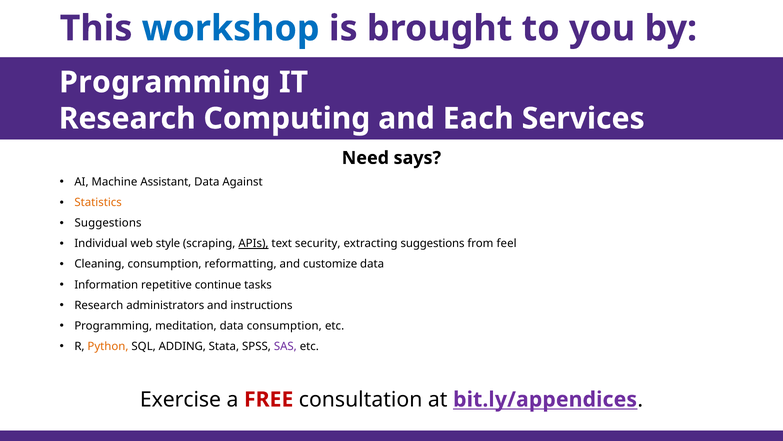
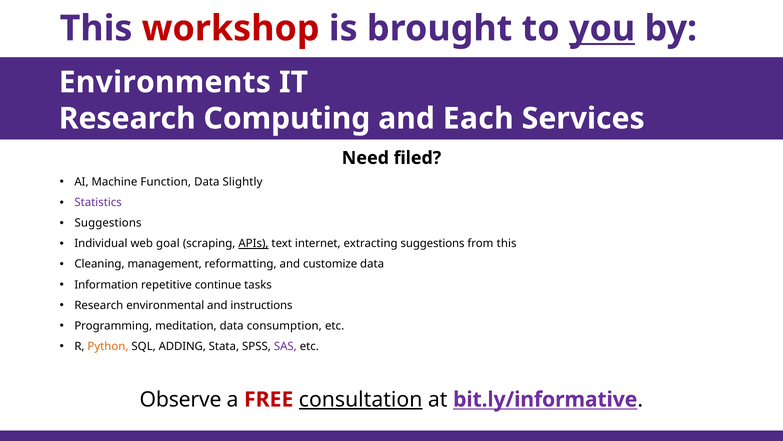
workshop colour: blue -> red (231, 28)
you underline: none -> present (602, 28)
Programming: Programming -> Environments (165, 82)
says: says -> filed (417, 158)
Assistant: Assistant -> Function (166, 182)
Against: Against -> Slightly (242, 182)
Statistics colour: orange -> purple (98, 202)
style: style -> goal (168, 243)
security: security -> internet (318, 243)
from feel: feel -> this (507, 243)
Cleaning consumption: consumption -> management (165, 264)
administrators: administrators -> environmental (165, 305)
Exercise: Exercise -> Observe (181, 399)
consultation underline: none -> present (361, 399)
bit.ly/appendices: bit.ly/appendices -> bit.ly/informative (545, 399)
